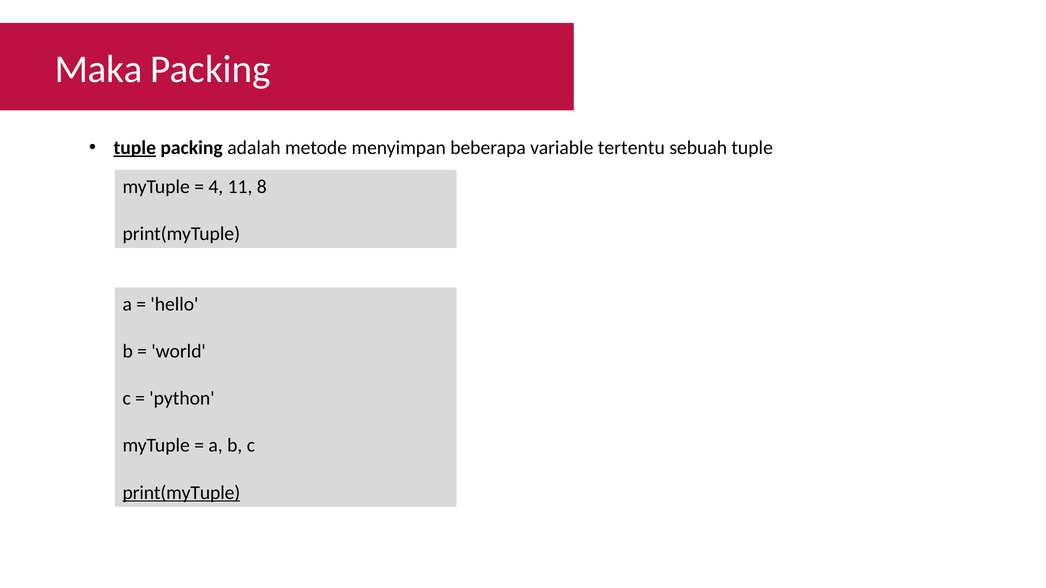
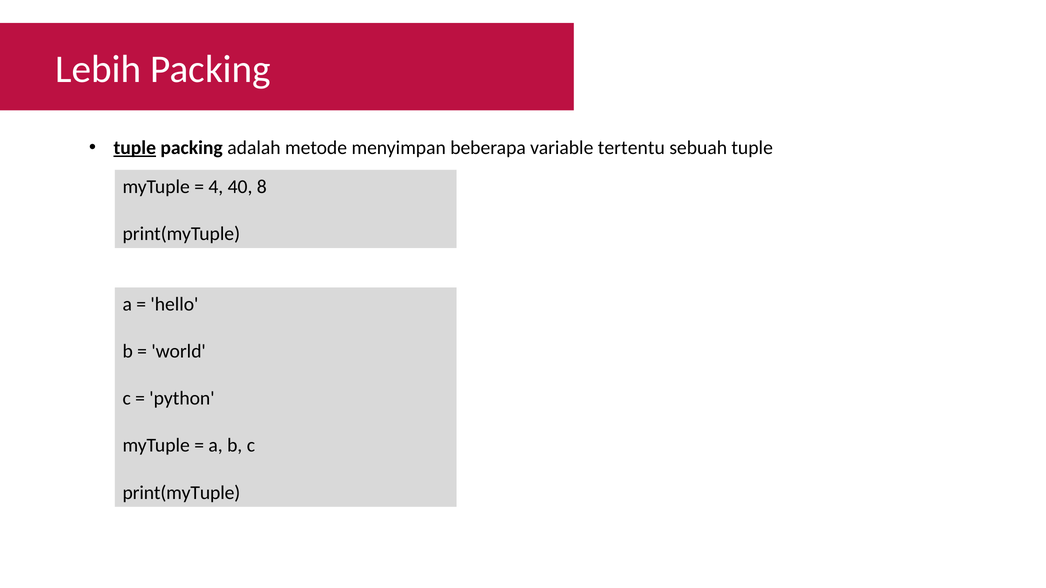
Maka: Maka -> Lebih (98, 69)
11: 11 -> 40 (240, 187)
print(myTuple underline: present -> none (181, 493)
